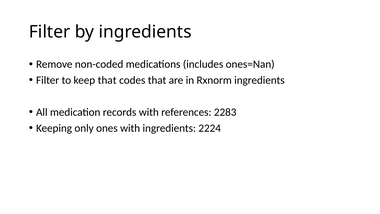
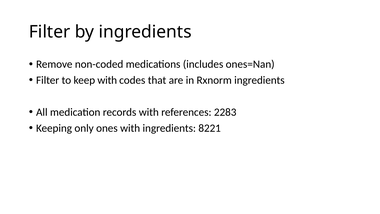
keep that: that -> with (107, 80)
2224: 2224 -> 8221 (210, 128)
